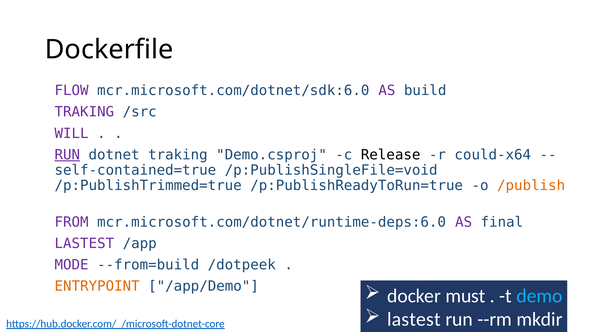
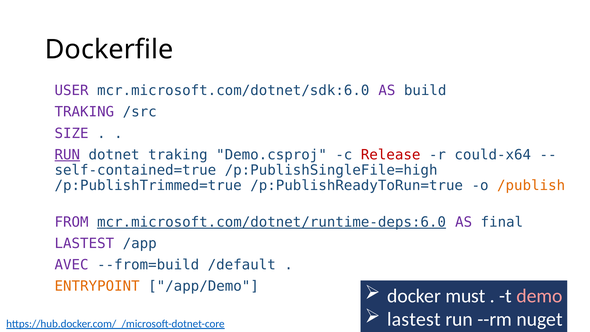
FLOW: FLOW -> USER (72, 91)
WILL: WILL -> SIZE (72, 133)
Release colour: black -> red (391, 155)
/p:PublishSingleFile=void: /p:PublishSingleFile=void -> /p:PublishSingleFile=high (331, 170)
mcr.microsoft.com/dotnet/runtime-deps:6.0 underline: none -> present (272, 222)
MODE: MODE -> AVEC (72, 265)
/dotpeek: /dotpeek -> /default (242, 265)
demo colour: light blue -> pink (539, 296)
mkdir: mkdir -> nuget (540, 319)
